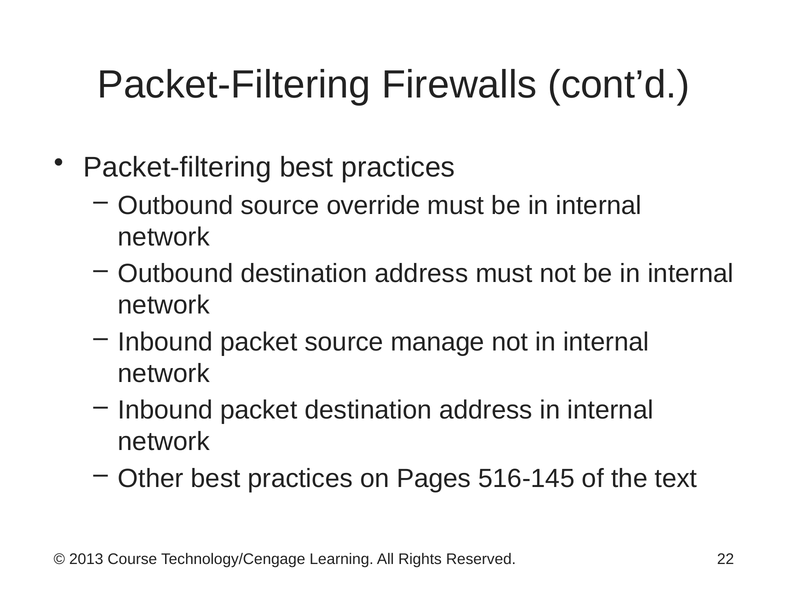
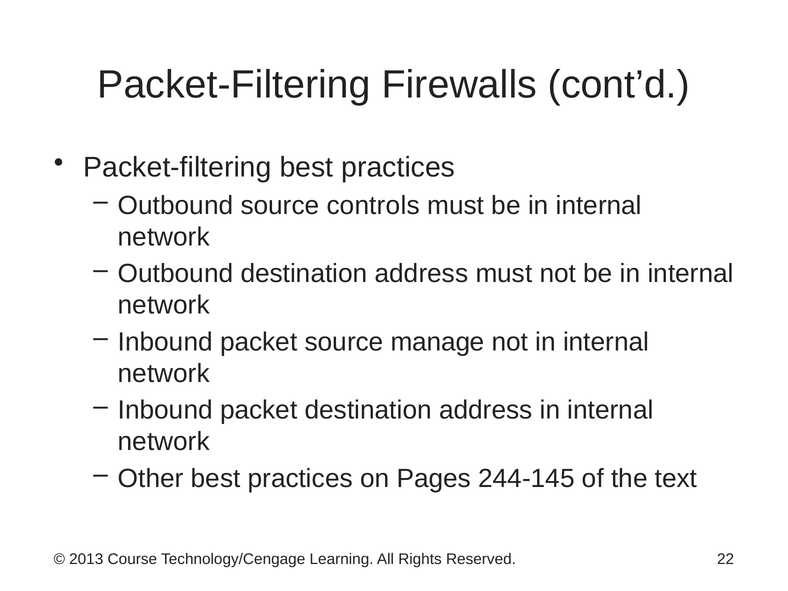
override: override -> controls (373, 205)
516-145: 516-145 -> 244-145 (526, 479)
